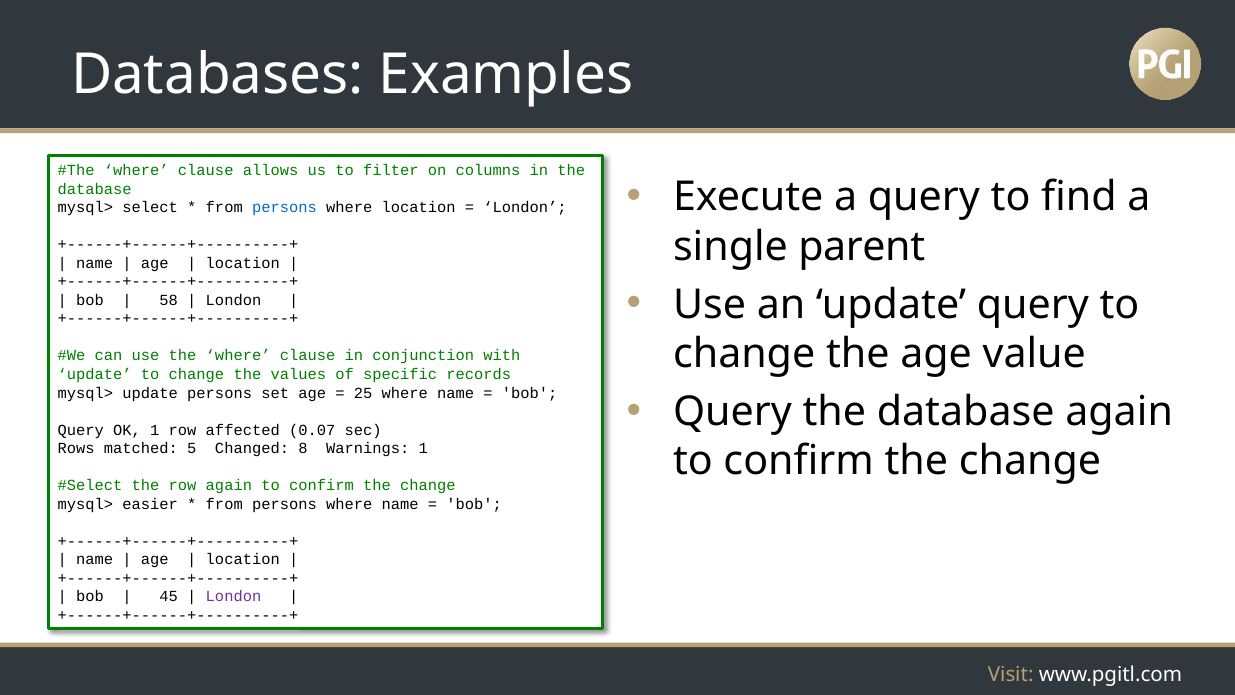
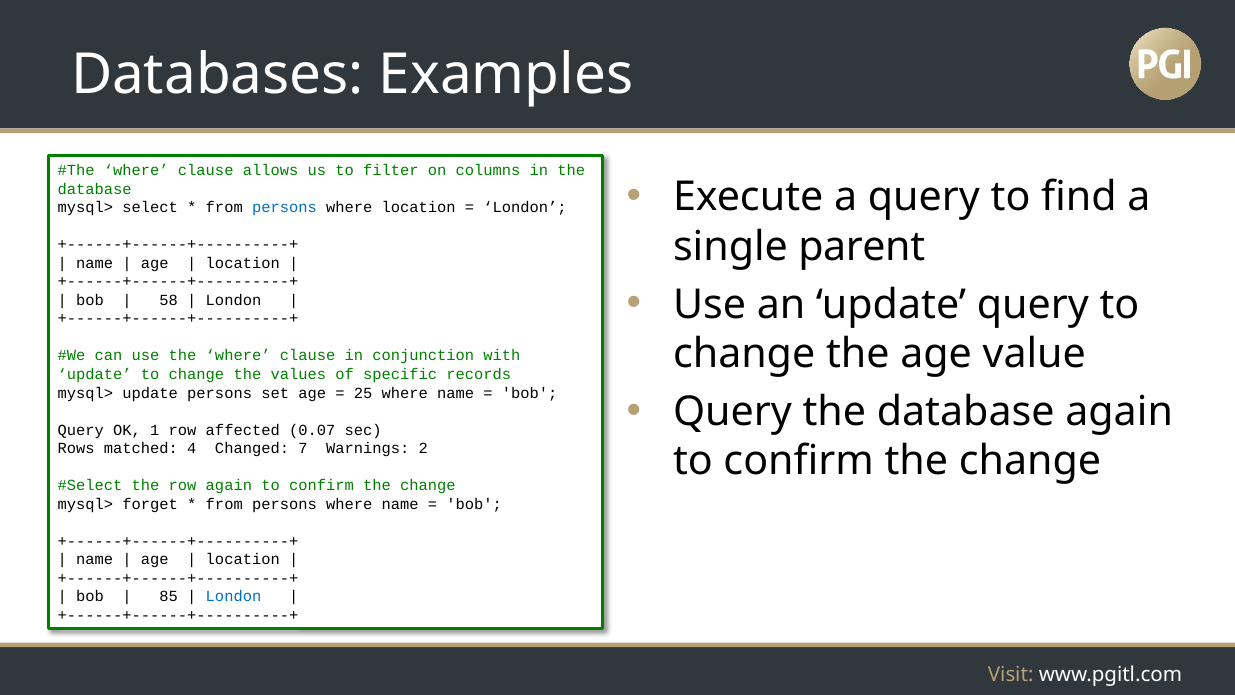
5: 5 -> 4 (192, 448)
8: 8 -> 7 (303, 448)
Warnings 1: 1 -> 2 (423, 448)
easier: easier -> forget (150, 504)
45: 45 -> 85 (169, 597)
London colour: purple -> blue (234, 597)
